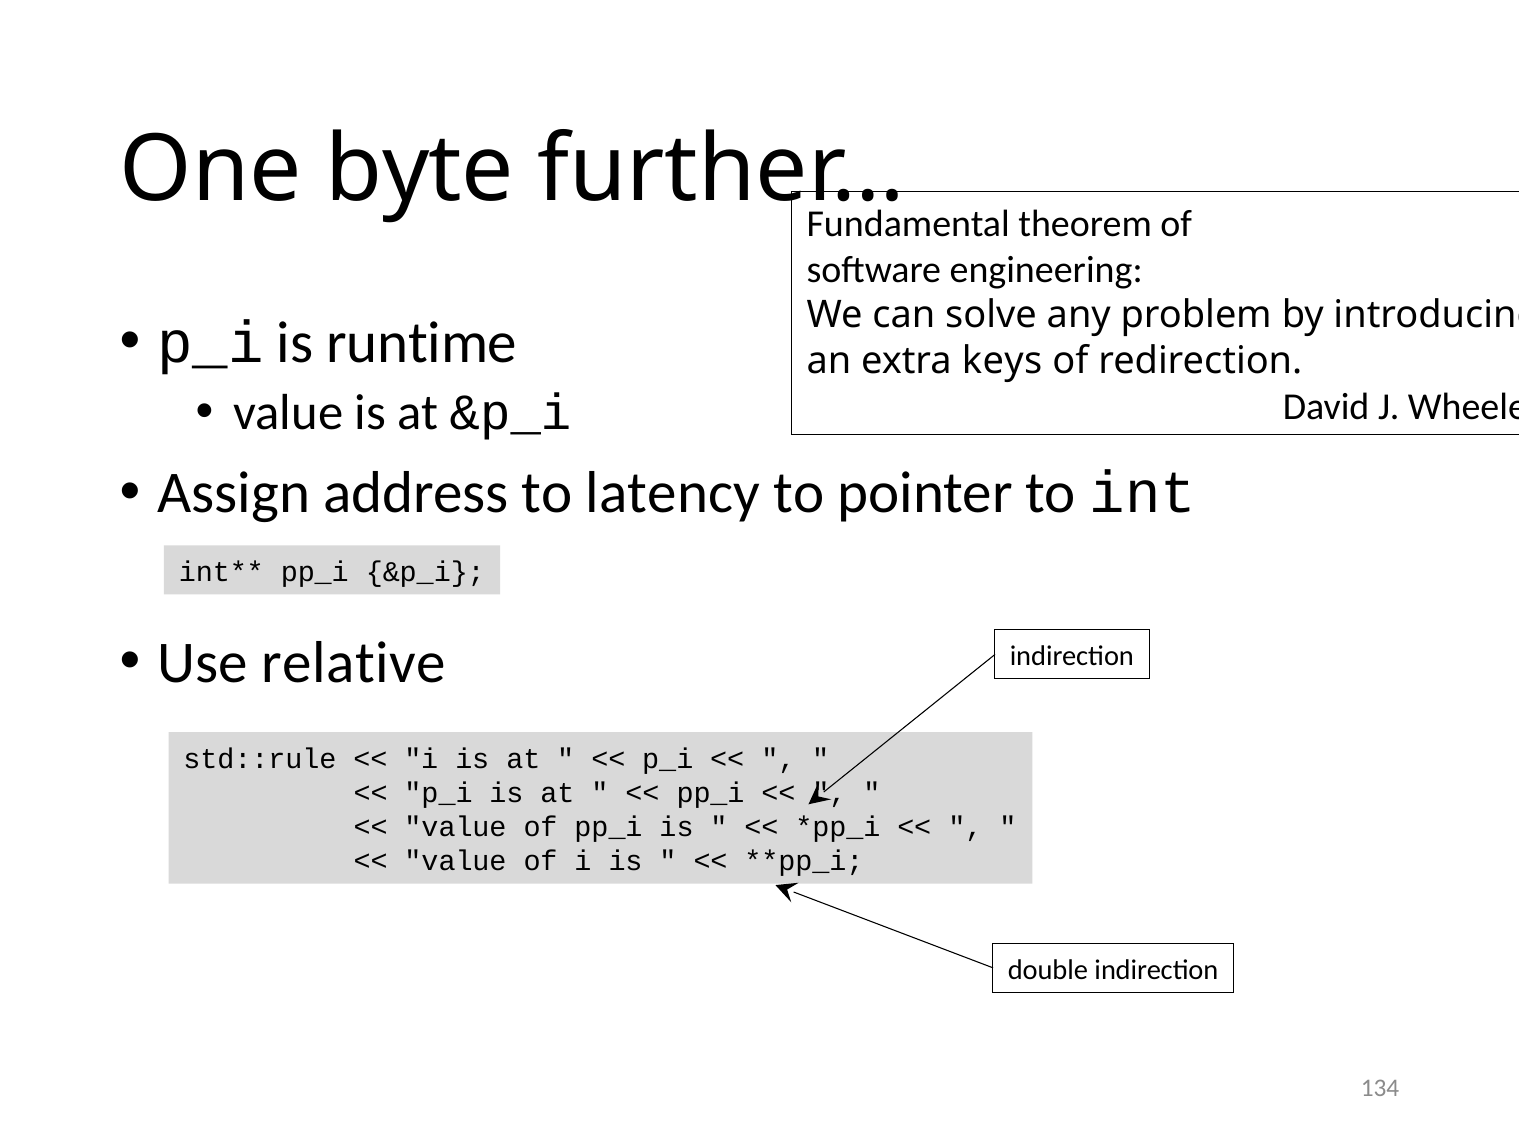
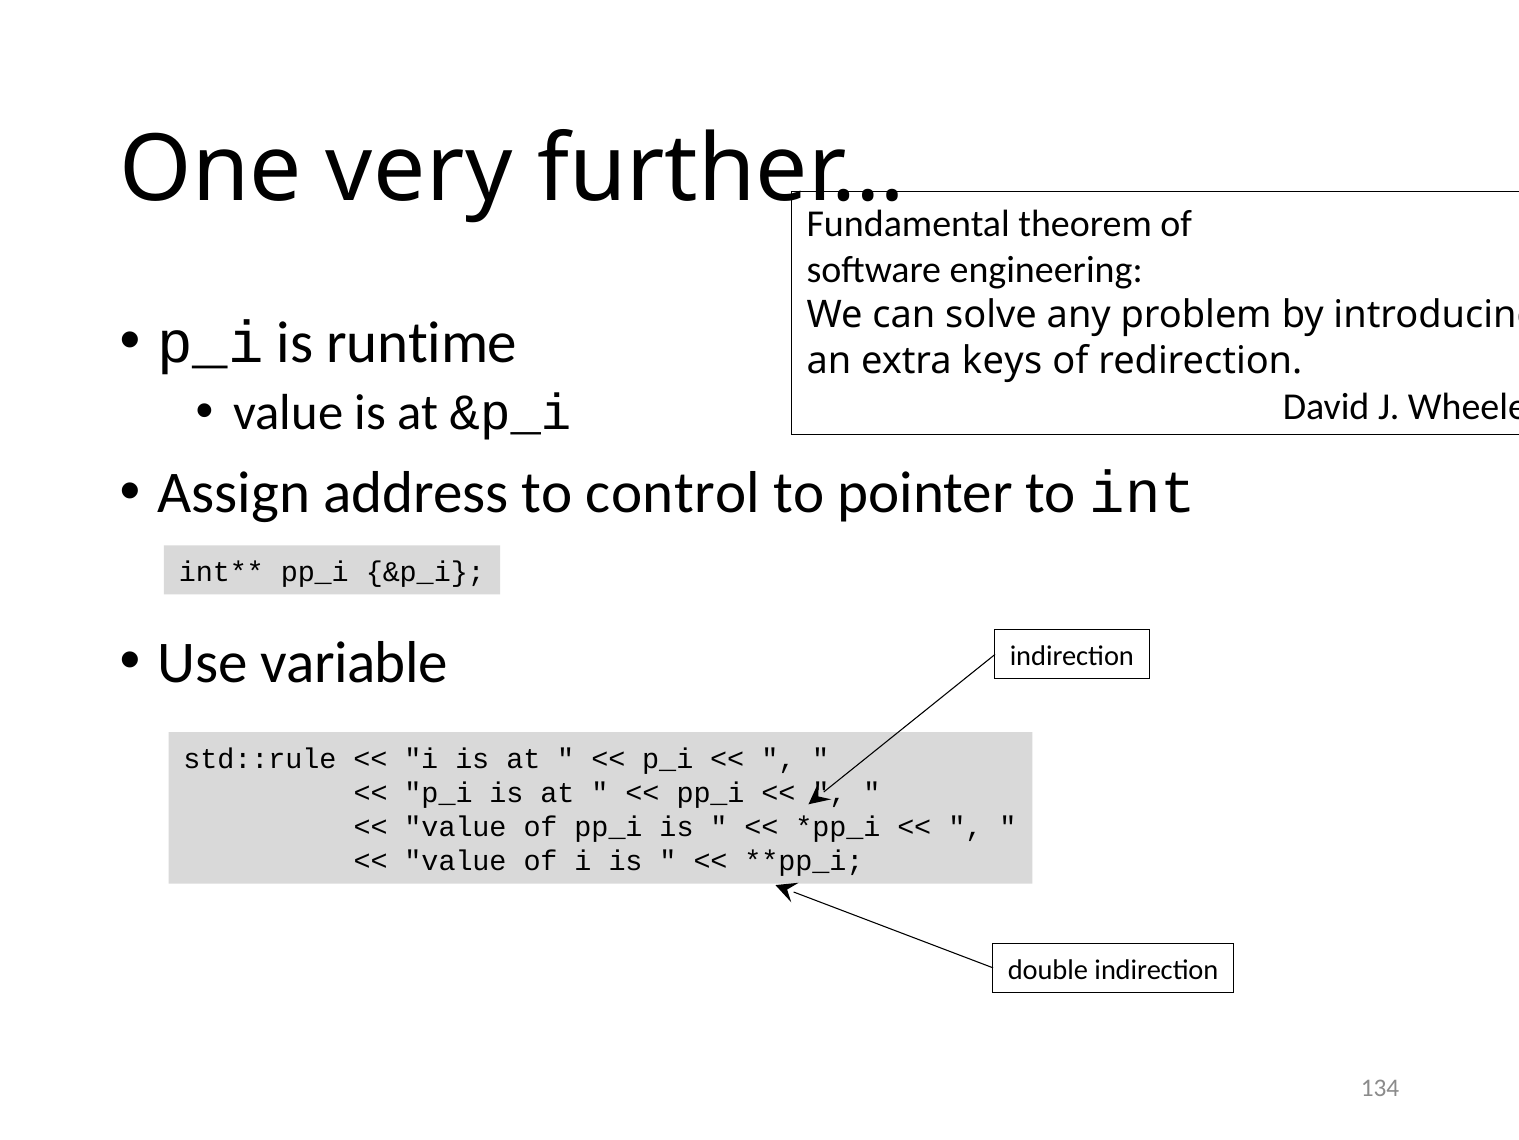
byte: byte -> very (419, 170)
latency: latency -> control (673, 493)
relative: relative -> variable (354, 662)
